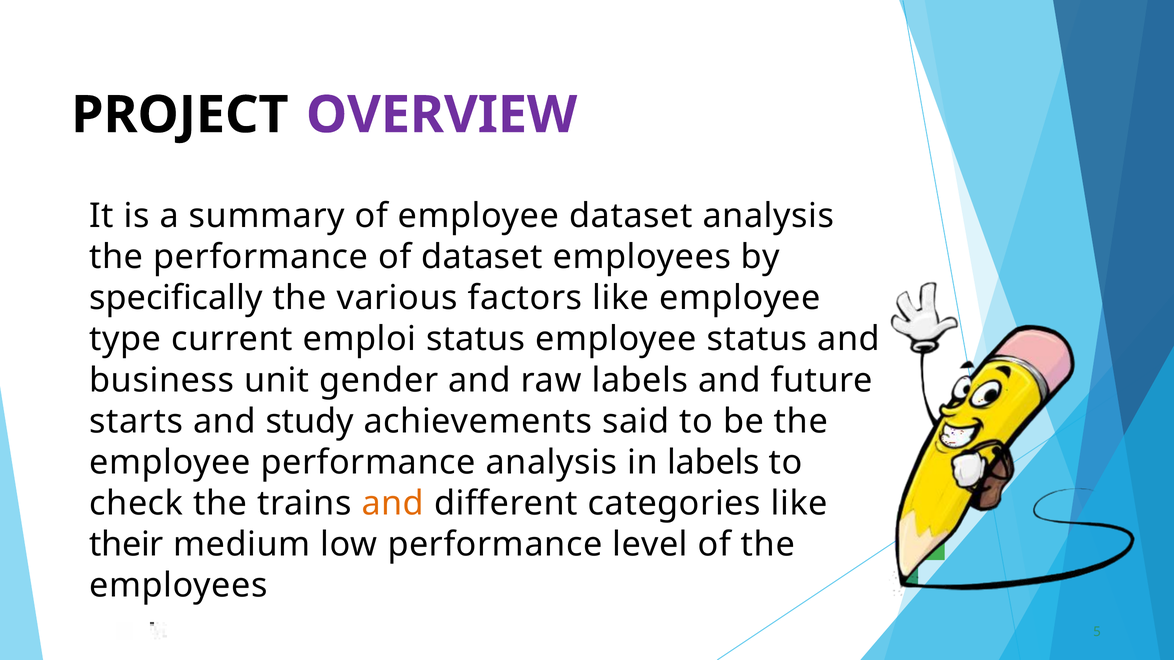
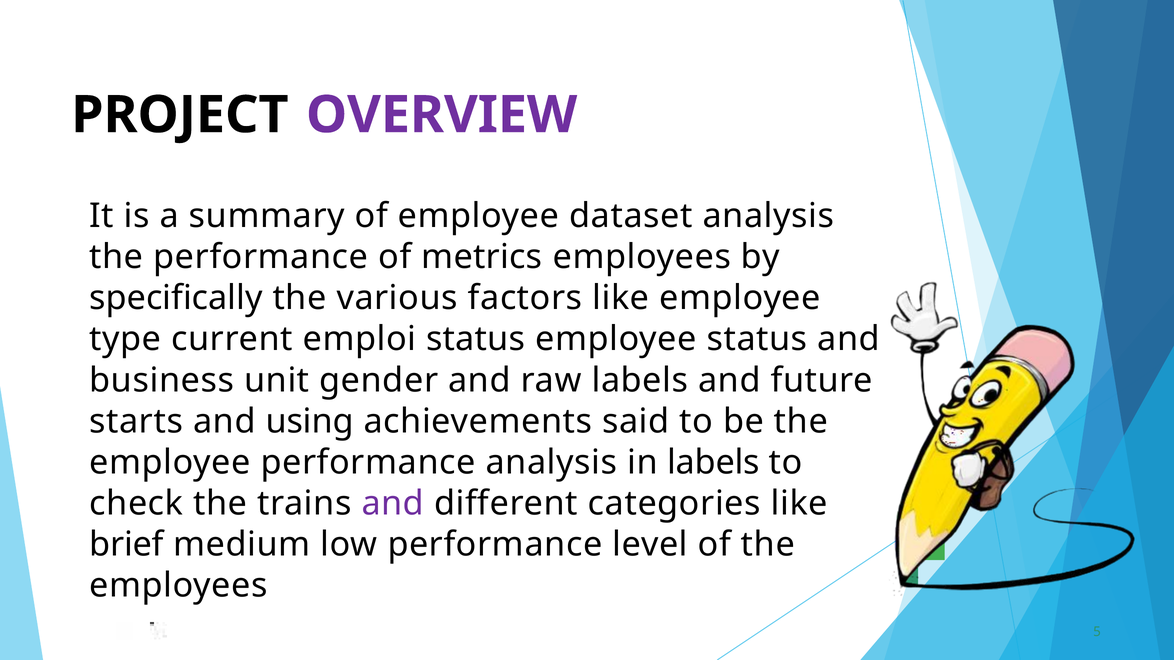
of dataset: dataset -> metrics (482, 257)
study: study -> using (310, 422)
and colour: orange -> purple (393, 504)
their: their -> brief (126, 545)
